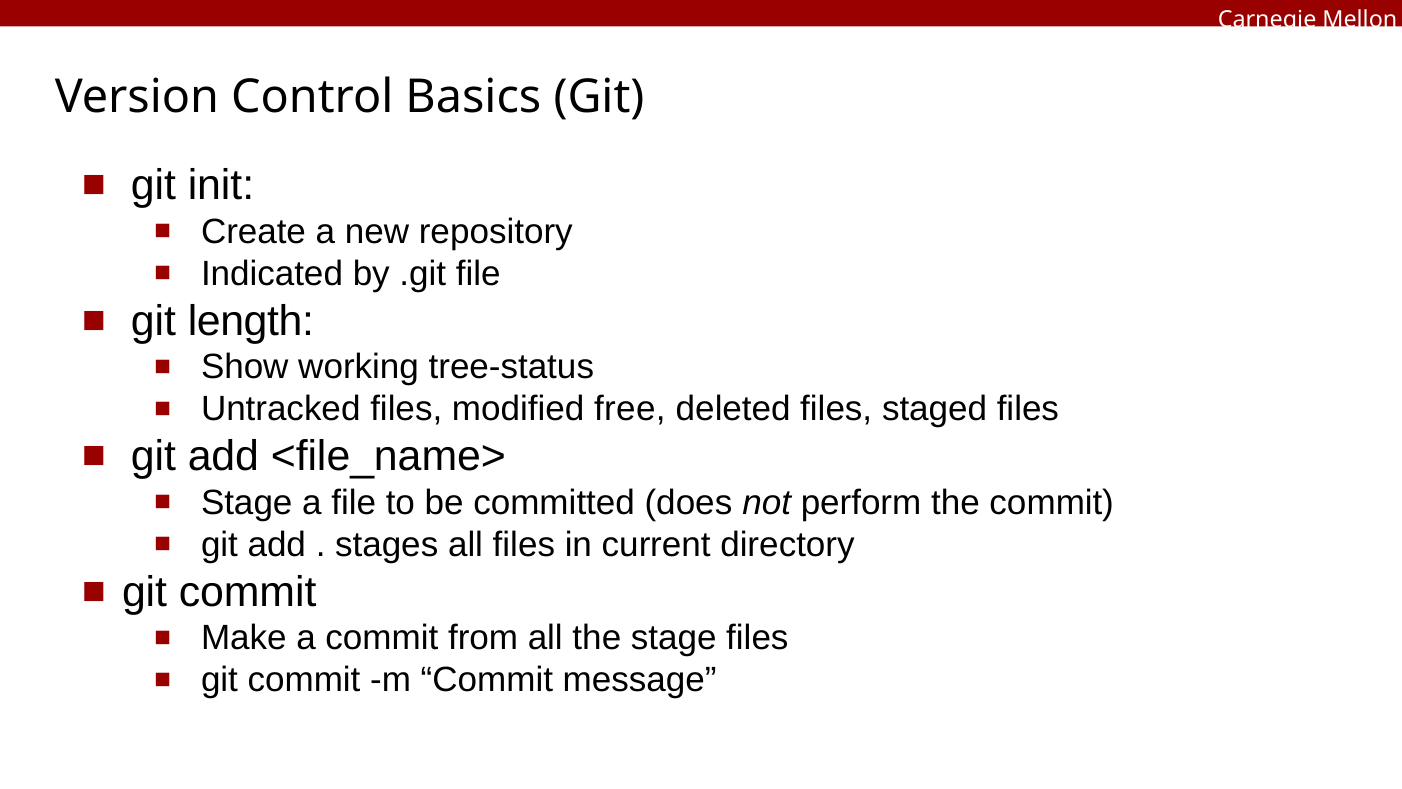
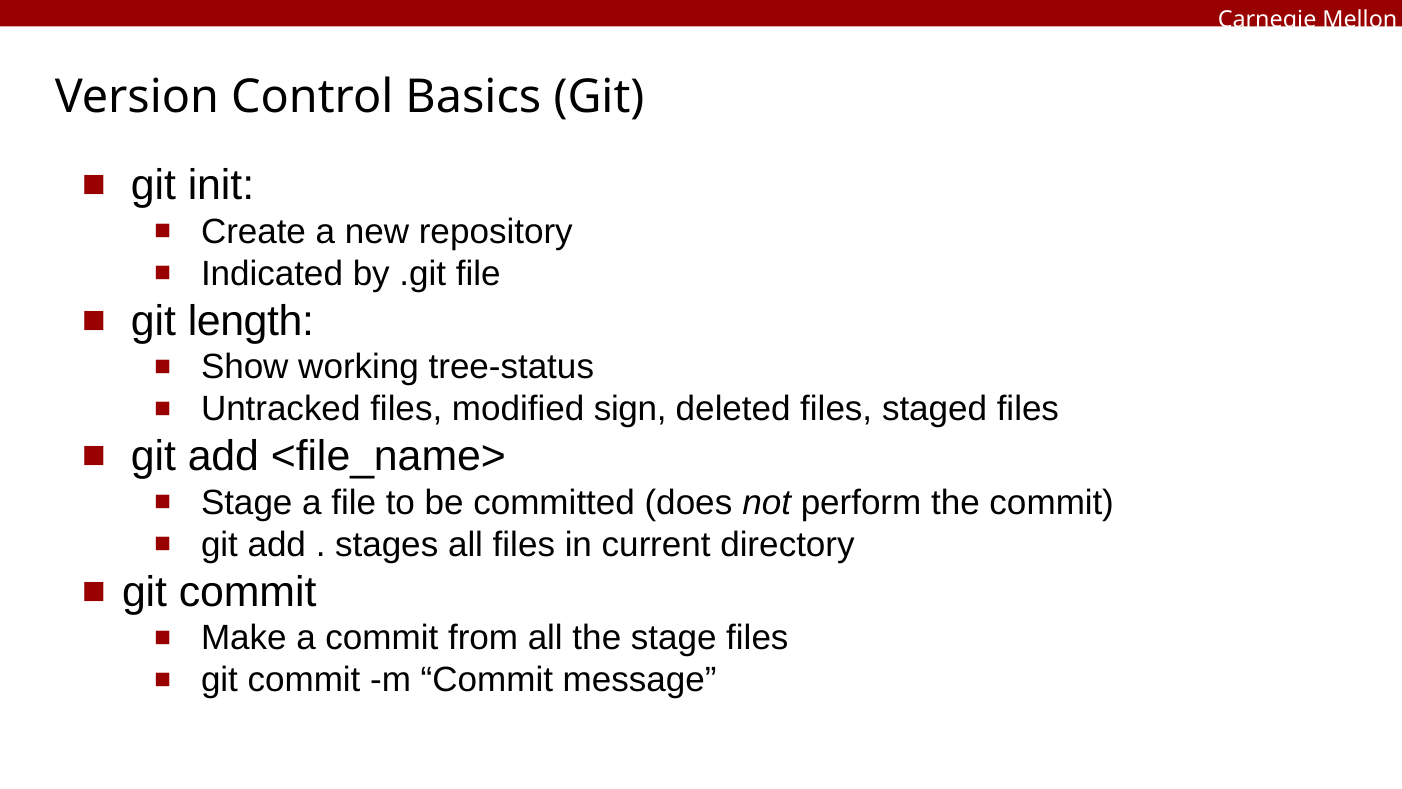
free: free -> sign (630, 409)
